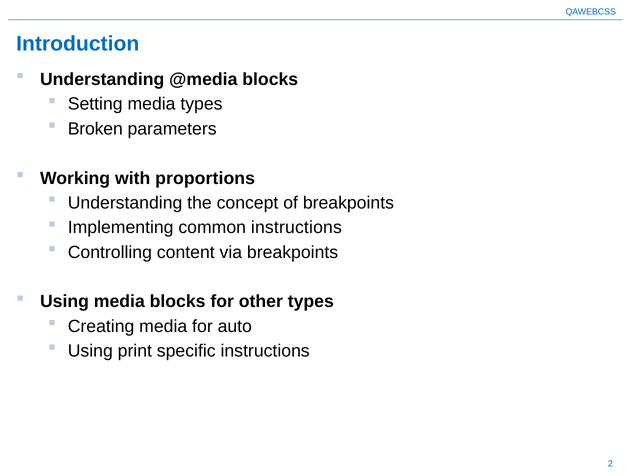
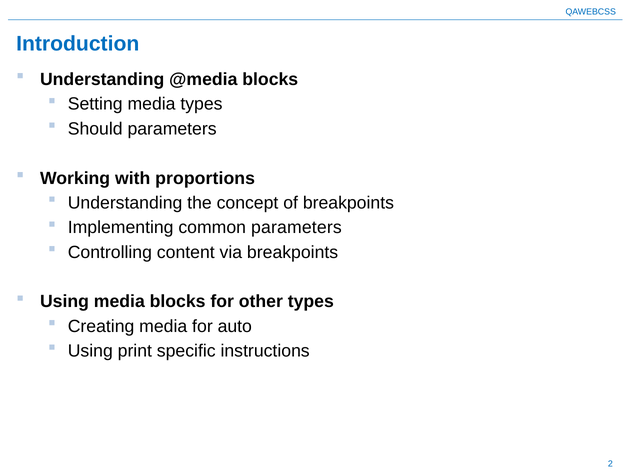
Broken: Broken -> Should (95, 129)
common instructions: instructions -> parameters (296, 227)
